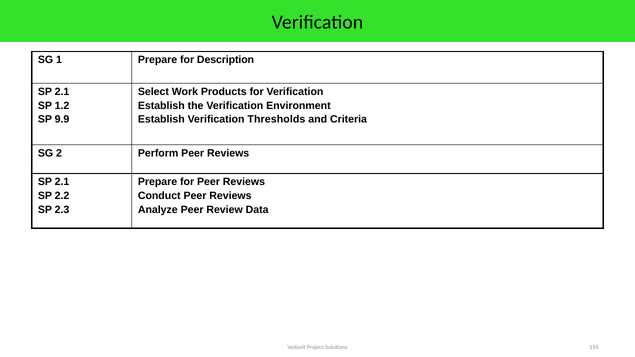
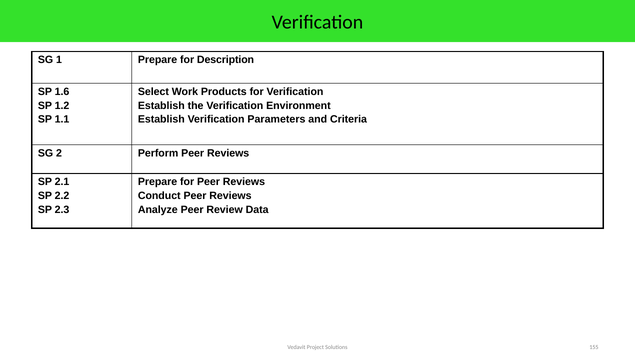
2.1: 2.1 -> 1.6 (62, 92)
9.9: 9.9 -> 1.1 (62, 120)
Thresholds: Thresholds -> Parameters (276, 120)
